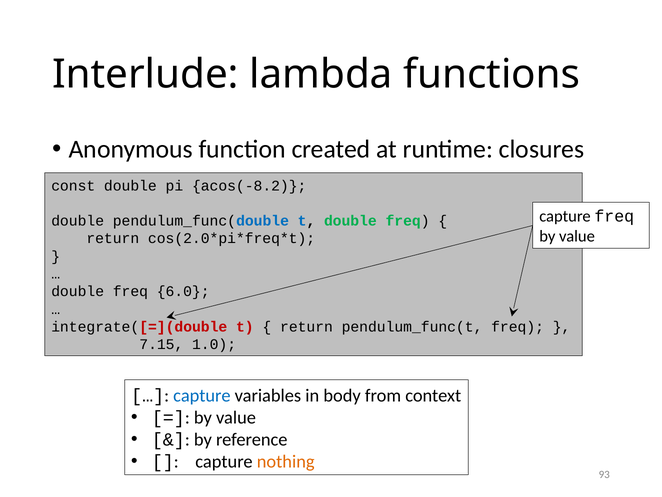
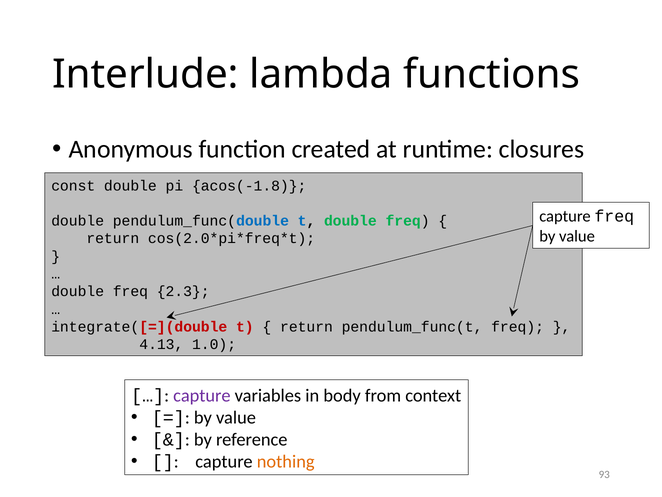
acos(-8.2: acos(-8.2 -> acos(-1.8 (249, 185)
6.0: 6.0 -> 2.3 (183, 291)
7.15: 7.15 -> 4.13 (161, 344)
capture colour: blue -> purple (202, 395)
